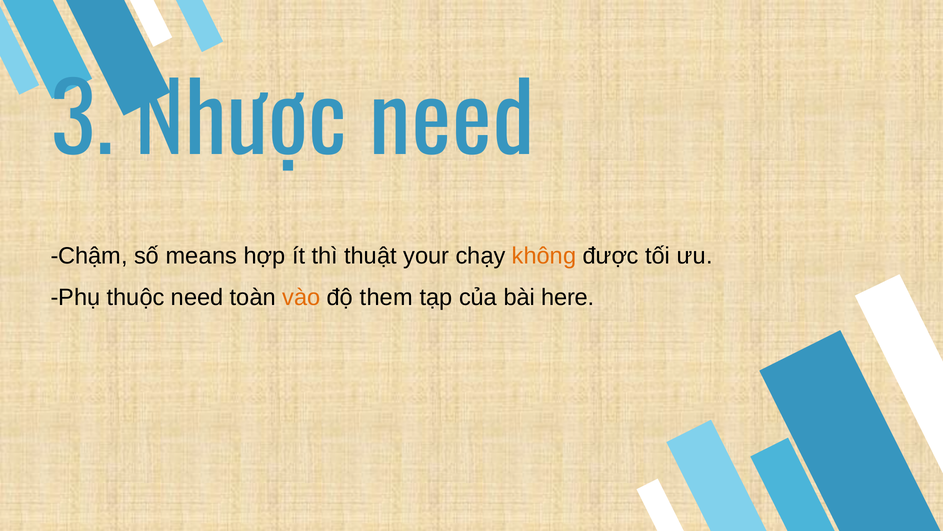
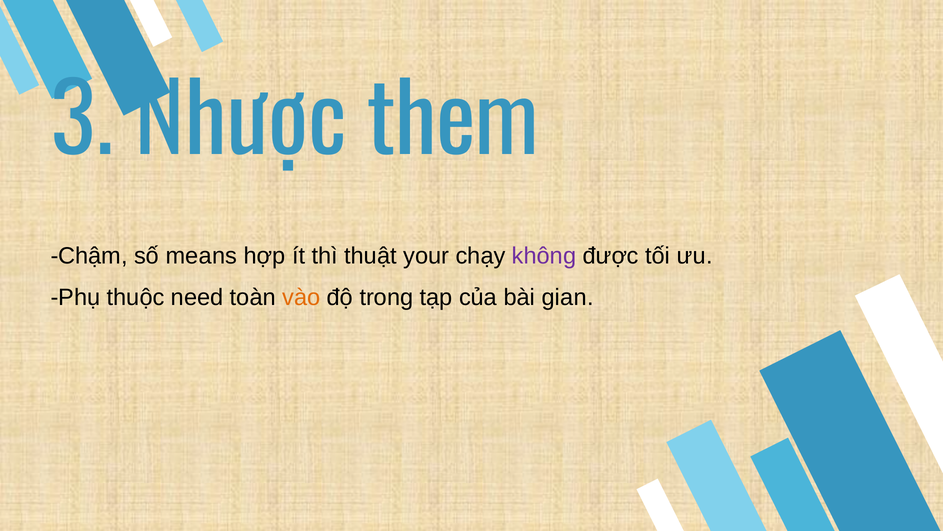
Nhược need: need -> them (453, 123)
không colour: orange -> purple (544, 256)
them: them -> trong (386, 297)
here: here -> gian (568, 297)
